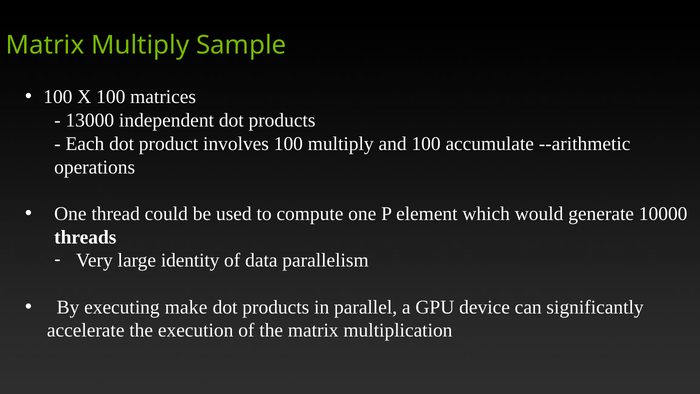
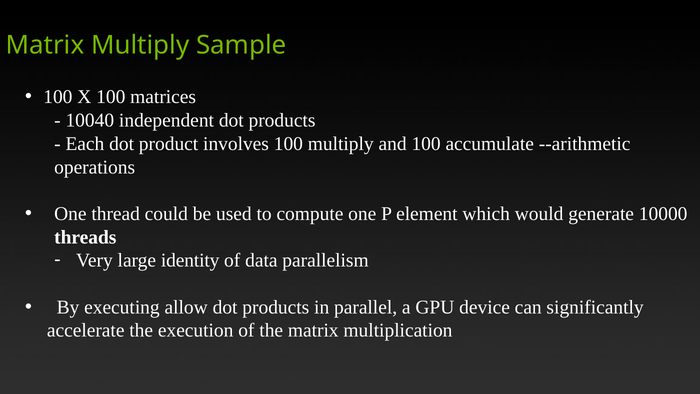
13000: 13000 -> 10040 (90, 120)
make: make -> allow (186, 307)
